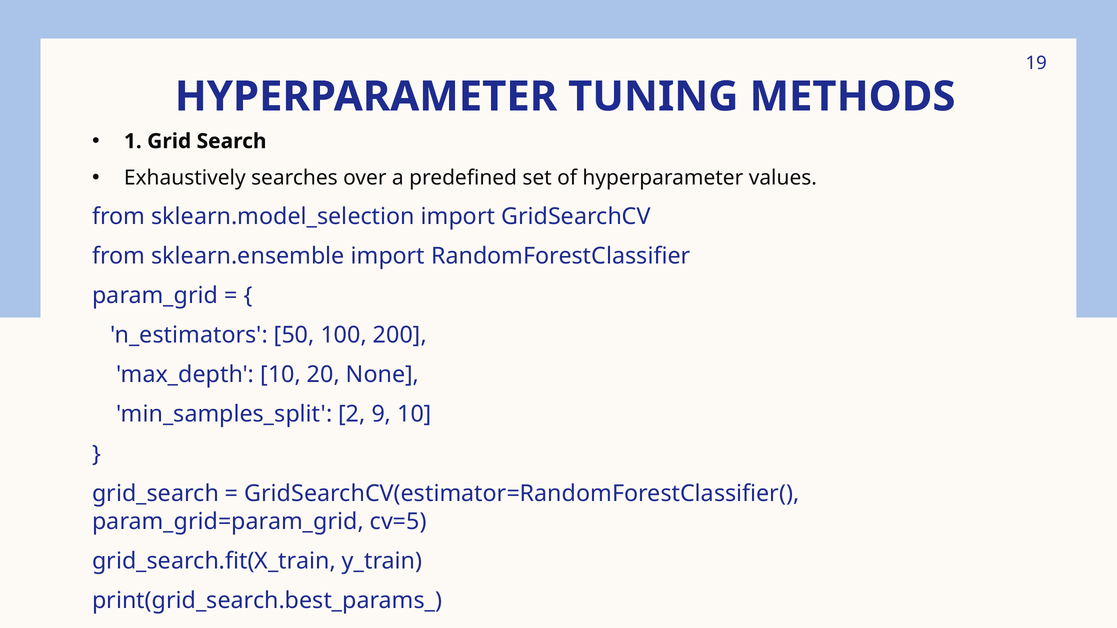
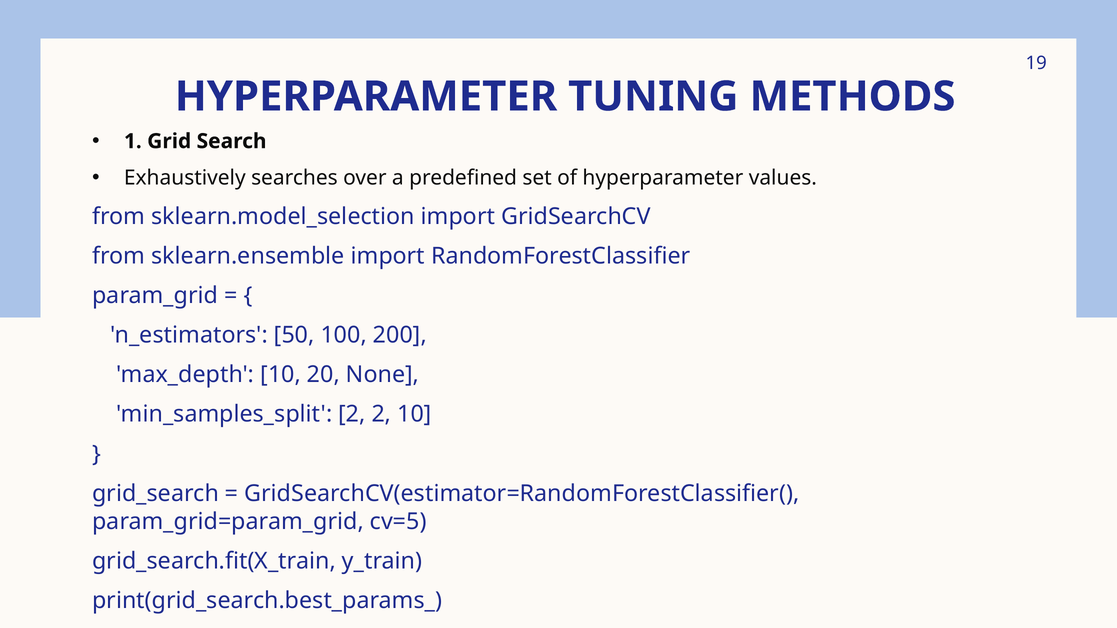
2 9: 9 -> 2 (381, 415)
